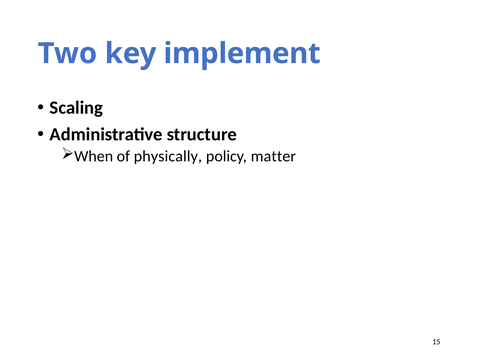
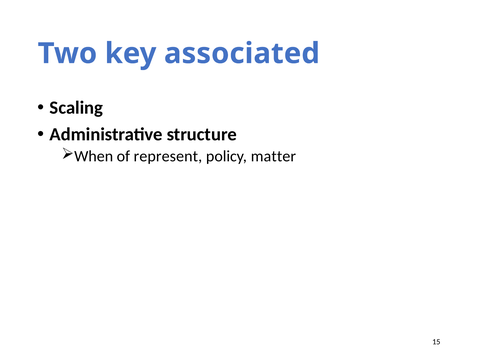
implement: implement -> associated (242, 54)
physically: physically -> represent (168, 156)
